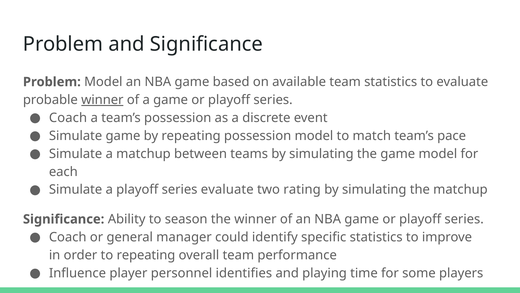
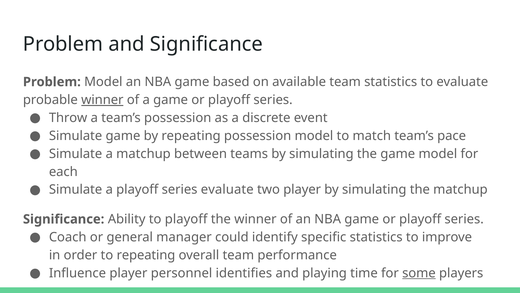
Coach: Coach -> Throw (68, 118)
two rating: rating -> player (302, 189)
to season: season -> playoff (186, 219)
some underline: none -> present (419, 273)
